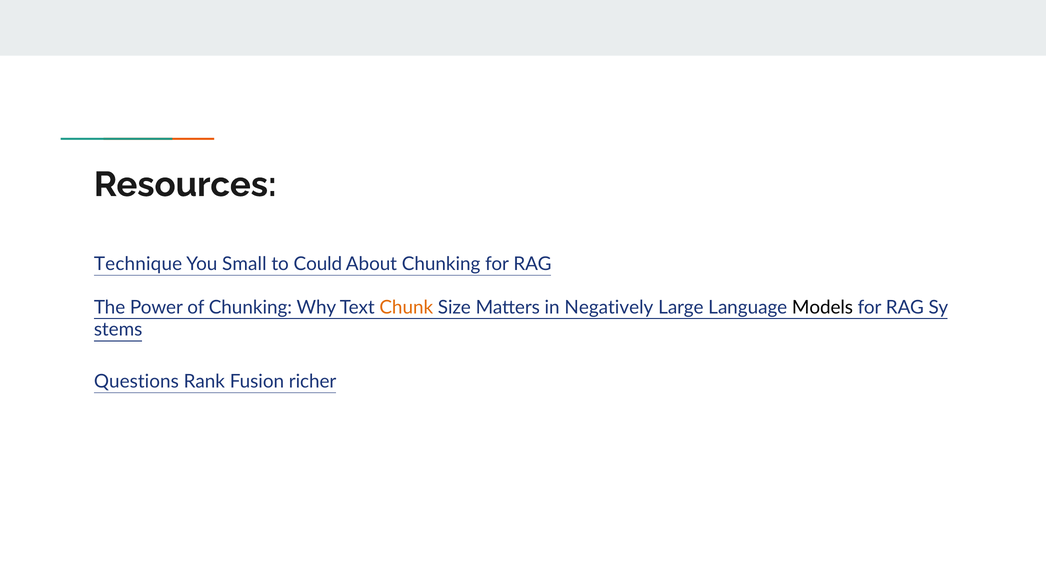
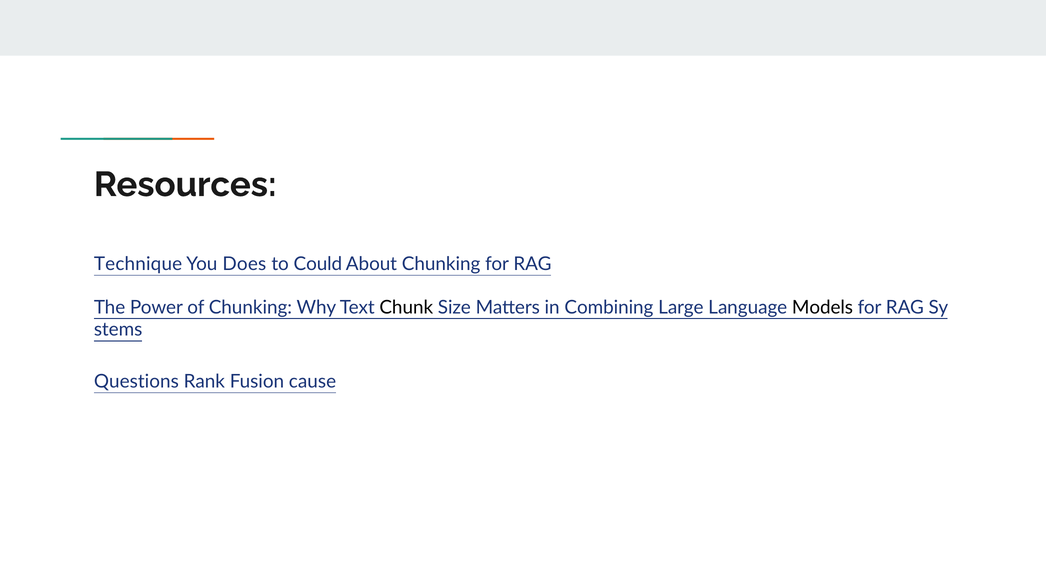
Small: Small -> Does (244, 264)
Chunk colour: orange -> black (406, 308)
Negatively: Negatively -> Combining (609, 308)
richer: richer -> cause (313, 382)
